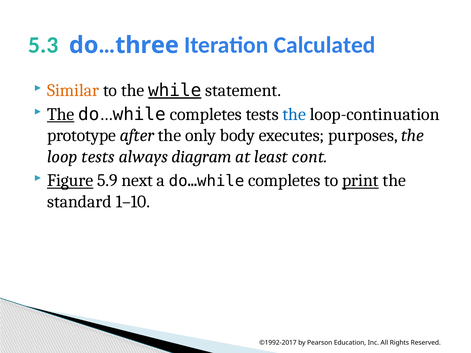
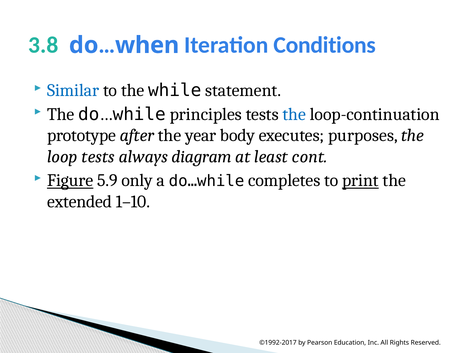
5.3: 5.3 -> 3.8 (43, 45)
three: three -> when (147, 45)
Calculated: Calculated -> Conditions (325, 45)
Similar colour: orange -> blue (73, 90)
while underline: present -> none (175, 90)
The underline: present -> none (61, 114)
completes: completes -> principles (206, 114)
only: only -> year (201, 136)
next: next -> only (137, 181)
standard: standard -> extended (79, 202)
